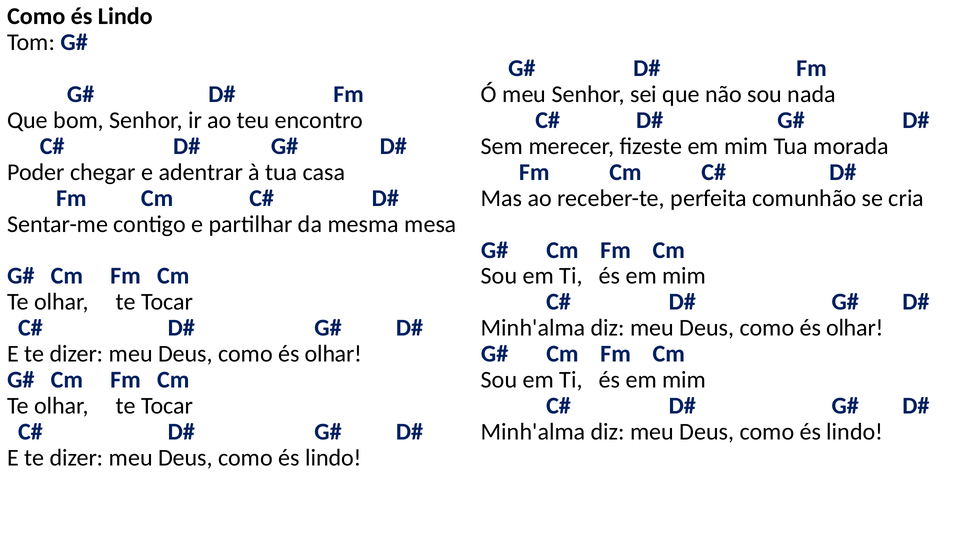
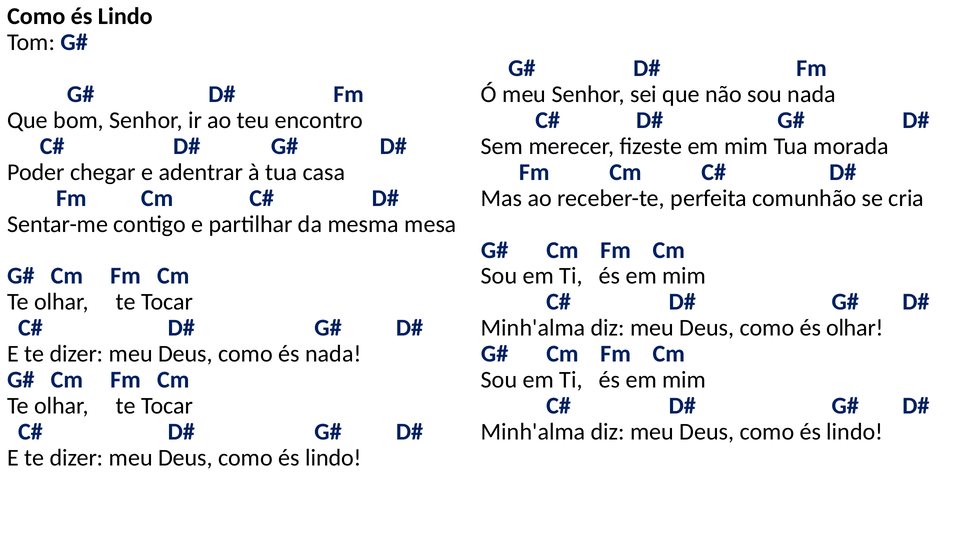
olhar: olhar -> nada (333, 354)
